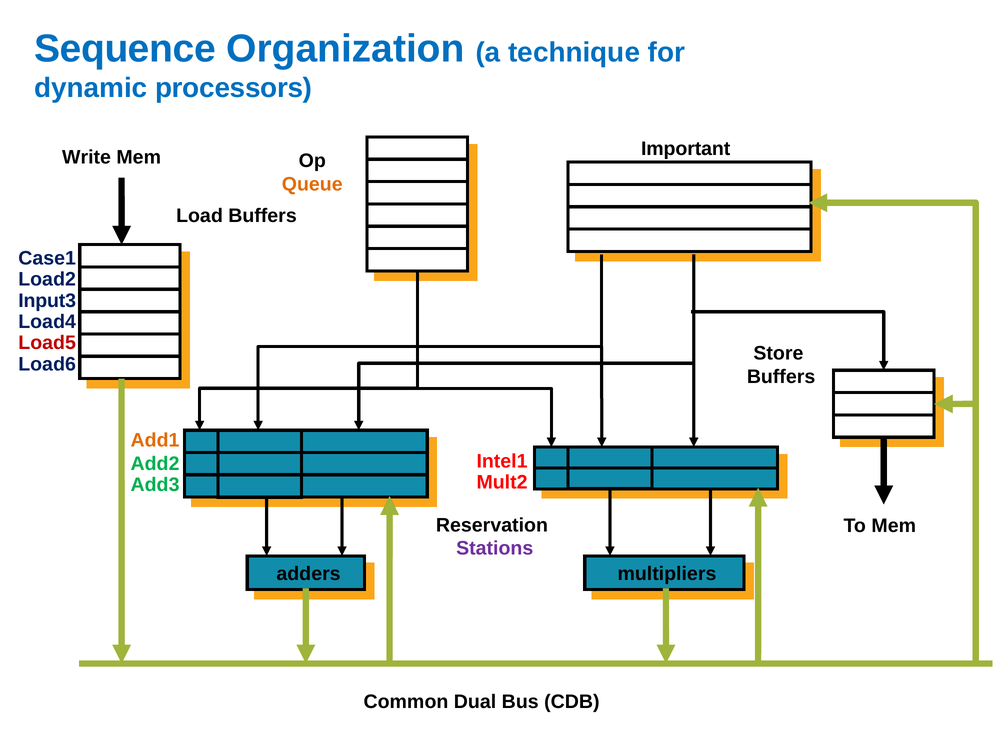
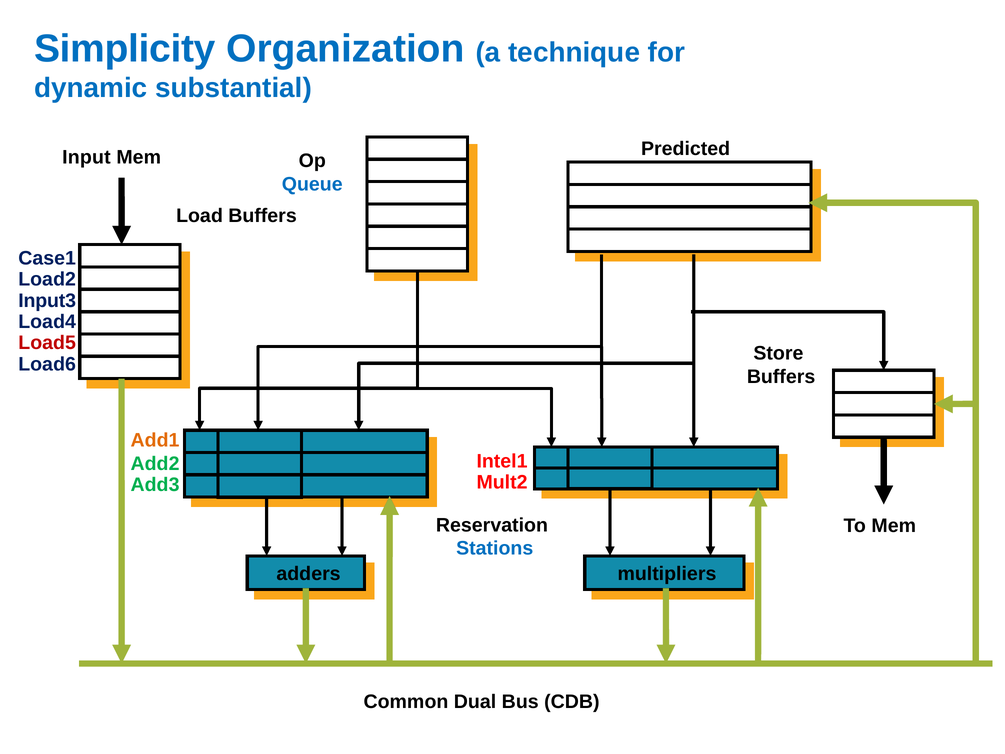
Sequence: Sequence -> Simplicity (125, 49)
processors: processors -> substantial (234, 88)
Write: Write -> Input (86, 157)
Important: Important -> Predicted (686, 149)
Queue colour: orange -> blue (312, 184)
Stations colour: purple -> blue (495, 548)
